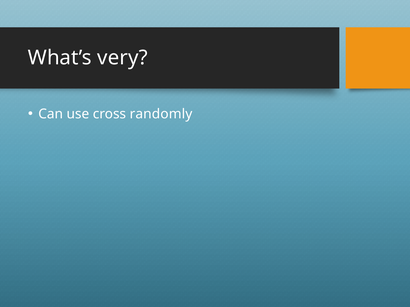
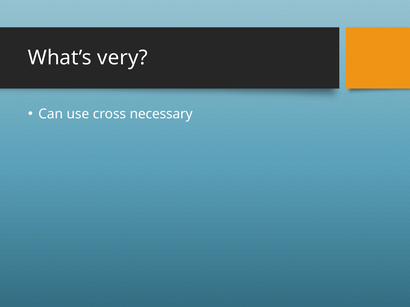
randomly: randomly -> necessary (161, 114)
